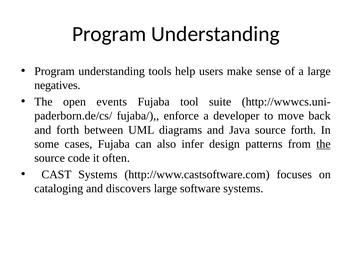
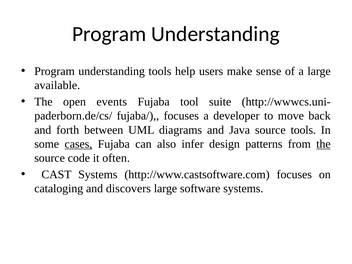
negatives: negatives -> available (57, 85)
fujaba/ enforce: enforce -> focuses (181, 116)
source forth: forth -> tools (303, 130)
cases underline: none -> present (78, 144)
